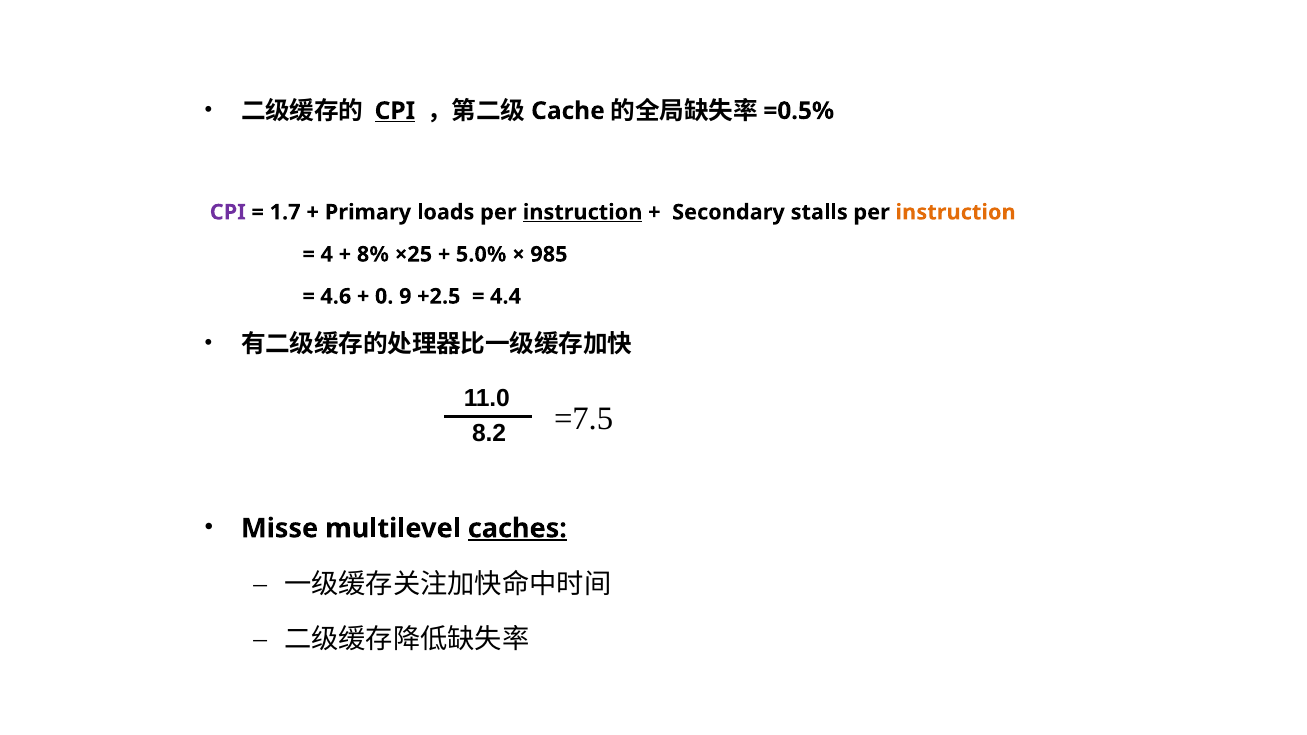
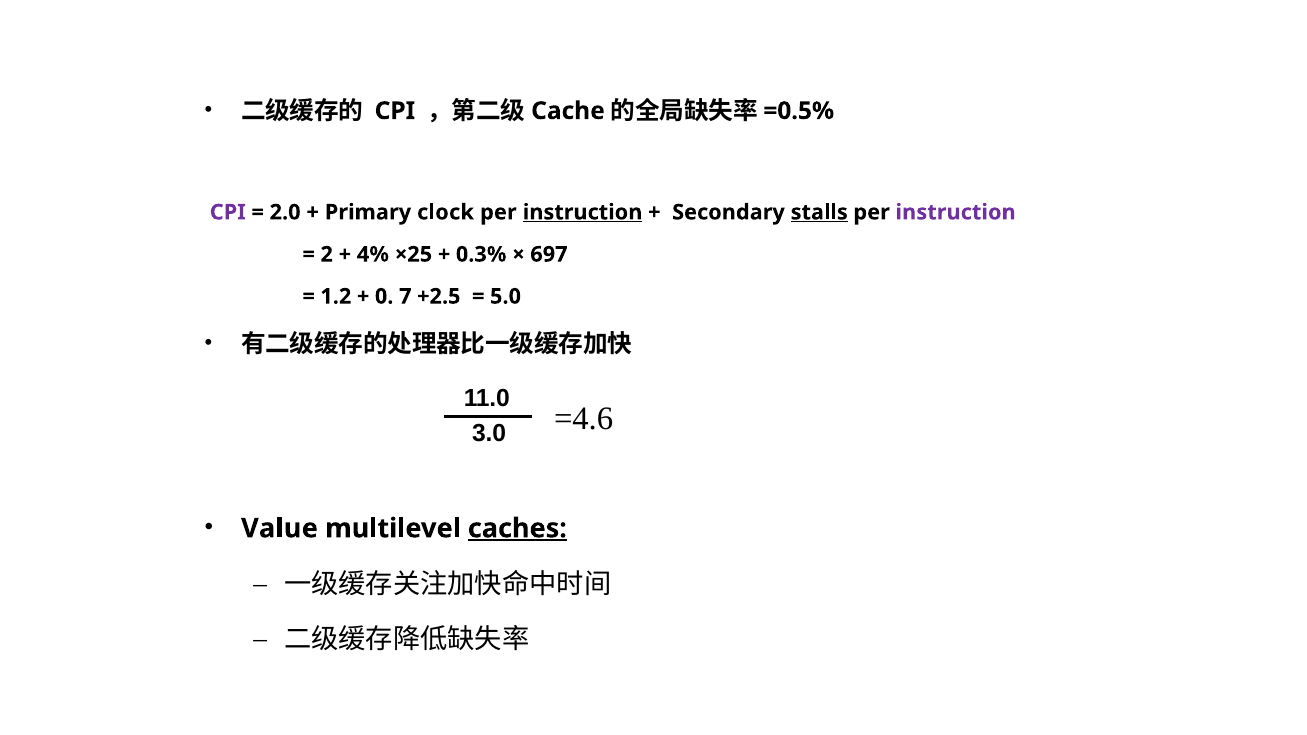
CPI underline: present -> none (395, 111)
1.7: 1.7 -> 2.0 (285, 212)
loads: loads -> clock (446, 212)
stalls underline: none -> present (819, 212)
instruction colour: orange -> purple (956, 212)
4: 4 -> 2 (327, 254)
8%: 8% -> 4% (373, 254)
5.0%: 5.0% -> 0.3% (481, 254)
985: 985 -> 697 (549, 254)
4.6: 4.6 -> 1.2 (336, 296)
9: 9 -> 7 (405, 296)
4.4: 4.4 -> 5.0 (506, 296)
=7.5: =7.5 -> =4.6 (584, 419)
8.2: 8.2 -> 3.0 (489, 434)
Misse: Misse -> Value (280, 529)
